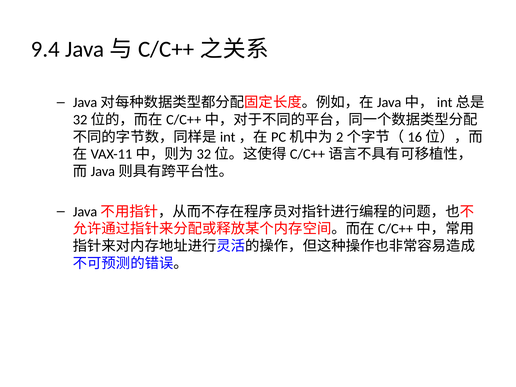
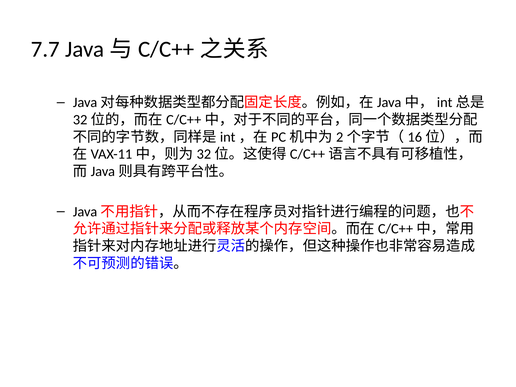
9.4: 9.4 -> 7.7 (45, 49)
